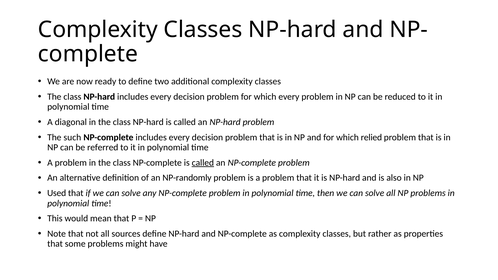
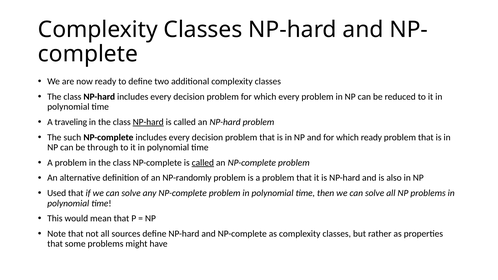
diagonal: diagonal -> traveling (71, 122)
NP-hard underline: none -> present (148, 122)
which relied: relied -> ready (371, 137)
referred: referred -> through (103, 147)
